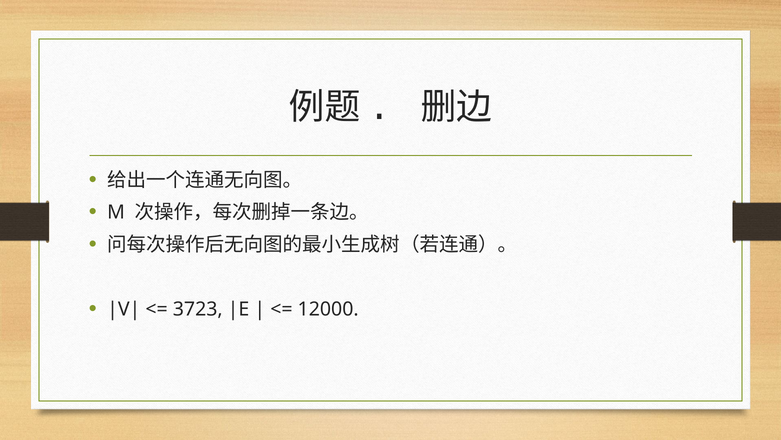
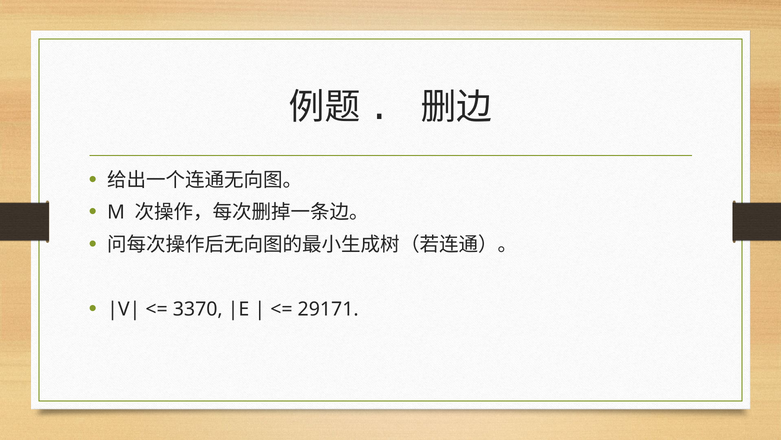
3723: 3723 -> 3370 (198, 309)
12000: 12000 -> 29171 (328, 309)
